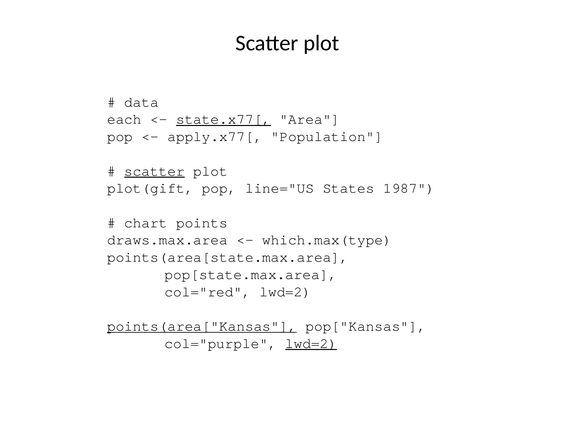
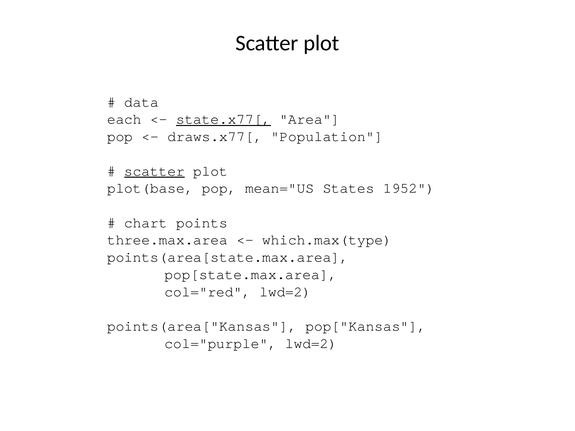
apply.x77[: apply.x77[ -> draws.x77[ (215, 137)
plot(gift: plot(gift -> plot(base (150, 188)
line="US: line="US -> mean="US (280, 188)
1987: 1987 -> 1952 (409, 188)
draws.max.area: draws.max.area -> three.max.area (167, 240)
points(area["Kansas underline: present -> none (202, 326)
lwd=2 underline: present -> none (311, 344)
